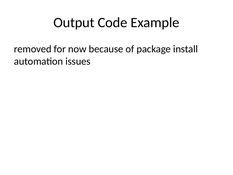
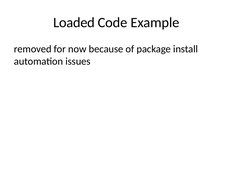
Output: Output -> Loaded (74, 23)
